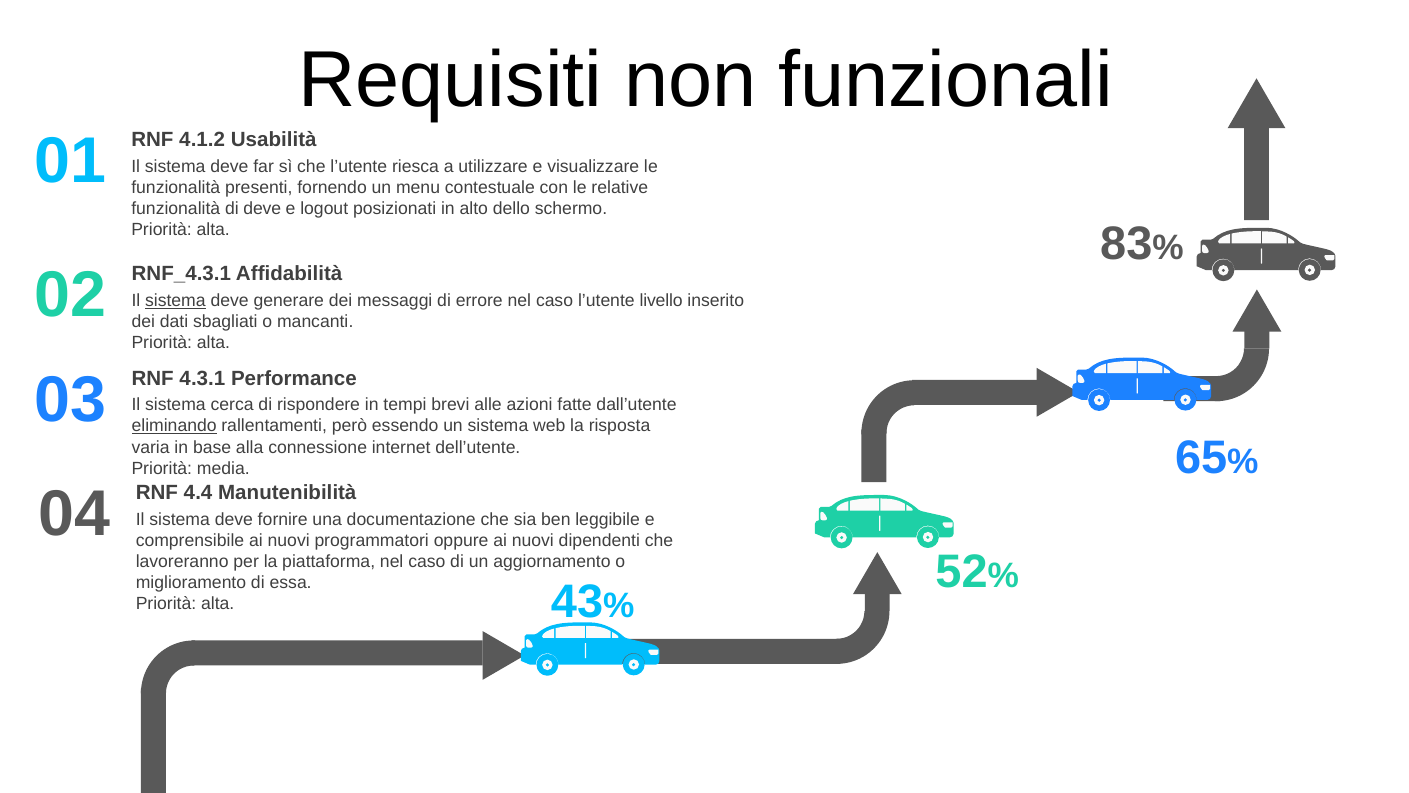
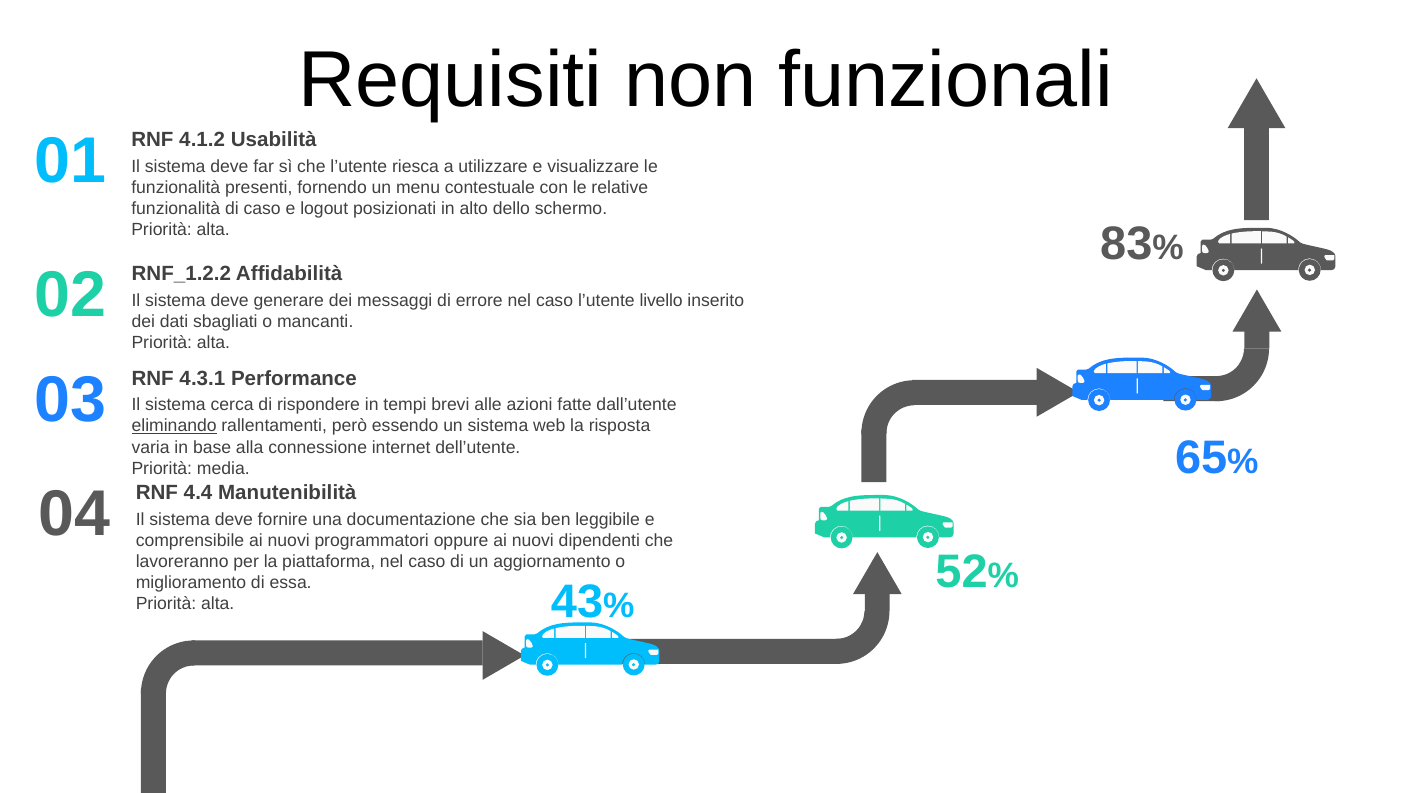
di deve: deve -> caso (262, 209)
RNF_4.3.1: RNF_4.3.1 -> RNF_1.2.2 (181, 274)
sistema underline: present -> none (175, 300)
